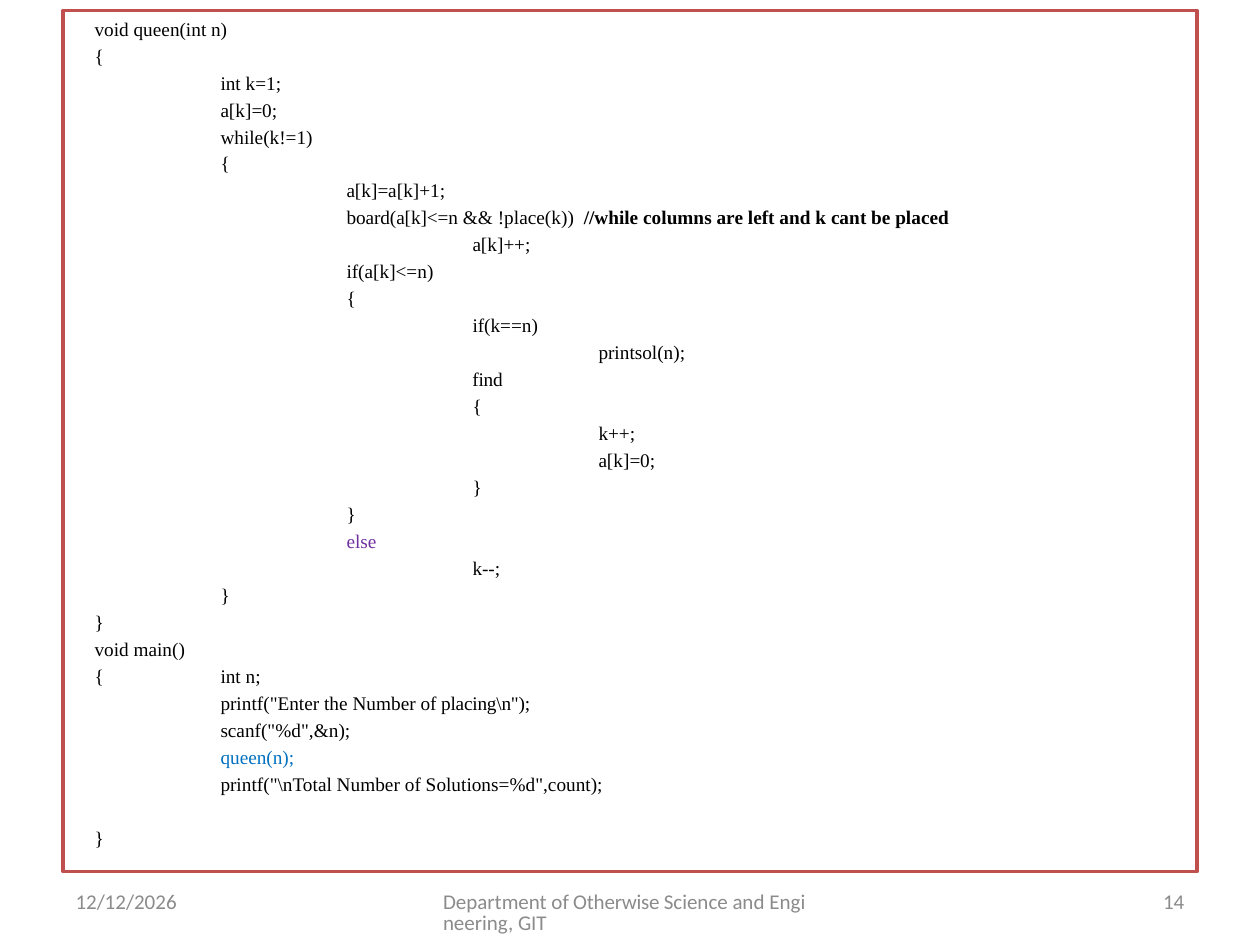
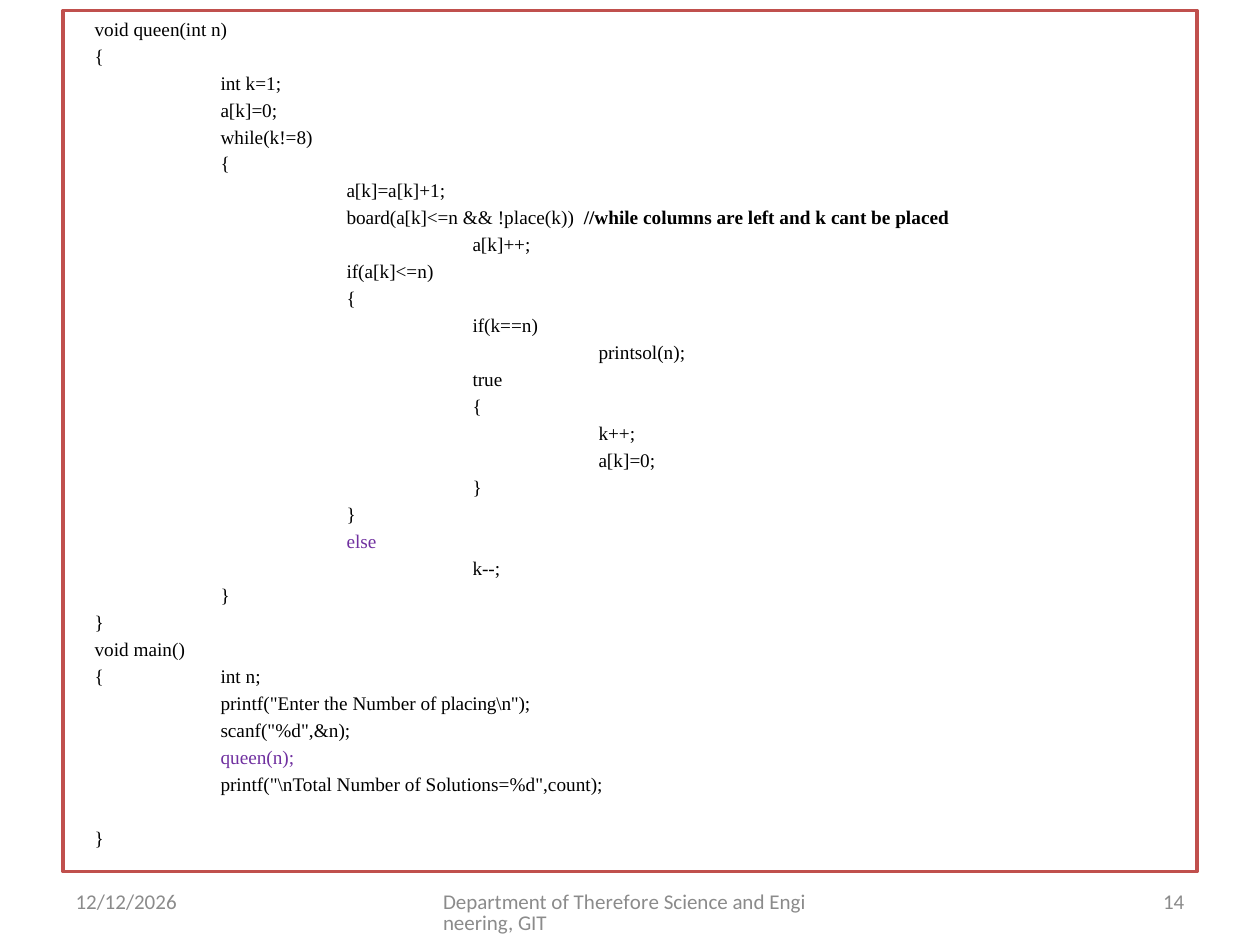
while(k!=1: while(k!=1 -> while(k!=8 (267, 138)
find: find -> true (487, 381)
queen(n colour: blue -> purple (257, 758)
Otherwise: Otherwise -> Therefore (616, 902)
